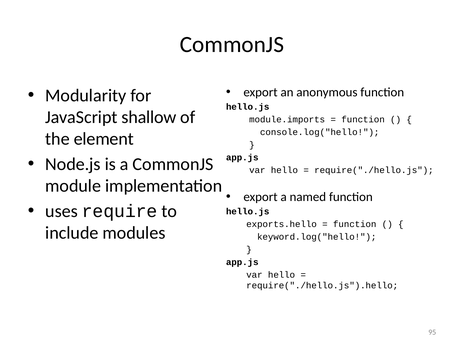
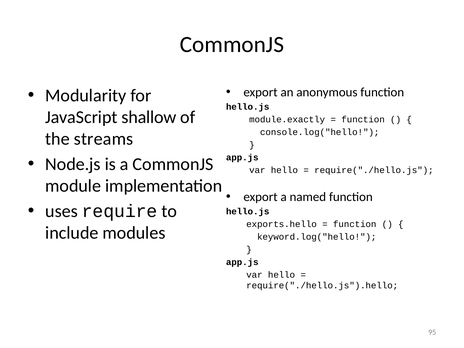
module.imports: module.imports -> module.exactly (287, 119)
element: element -> streams (104, 139)
